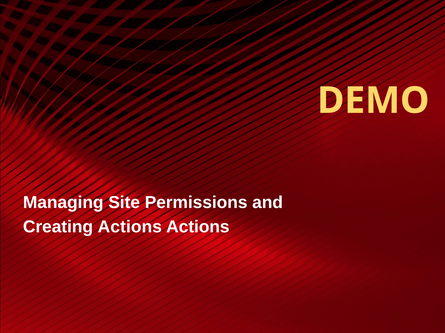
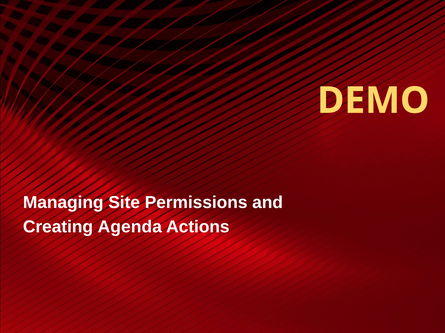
Creating Actions: Actions -> Agenda (130, 227)
